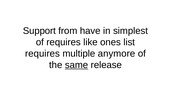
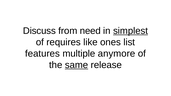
Support: Support -> Discuss (39, 31)
have: have -> need (90, 31)
simplest underline: none -> present (131, 31)
requires: requires -> features (42, 54)
